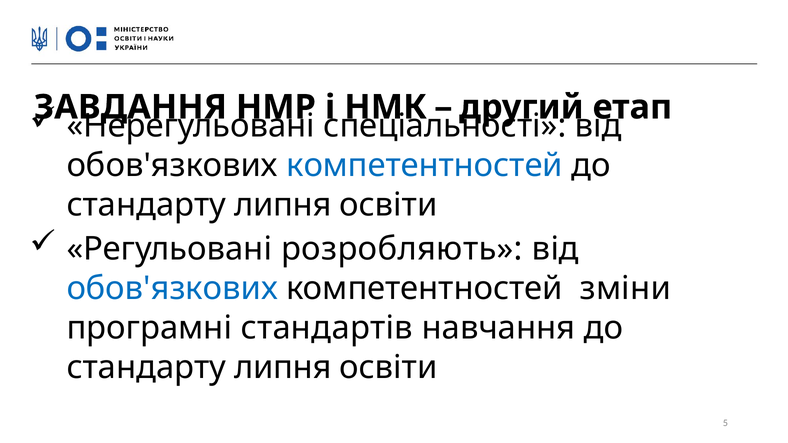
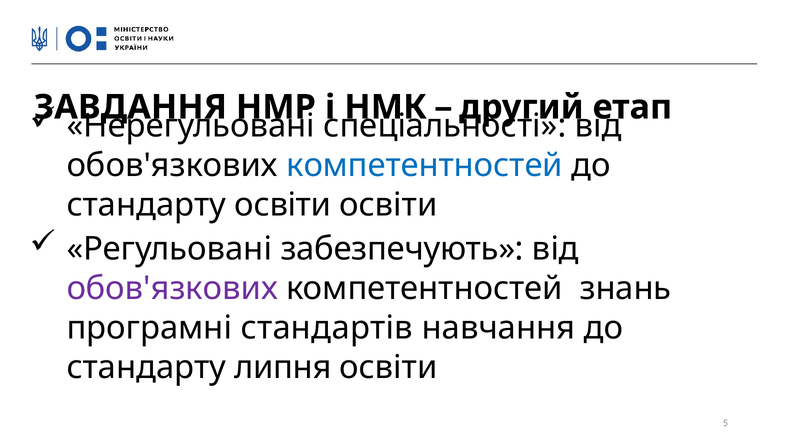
липня: липня -> освіти (283, 205)
розробляють: розробляють -> забезпечують (402, 249)
обов'язкових colour: blue -> purple (172, 289)
зміни: зміни -> знань (626, 289)
